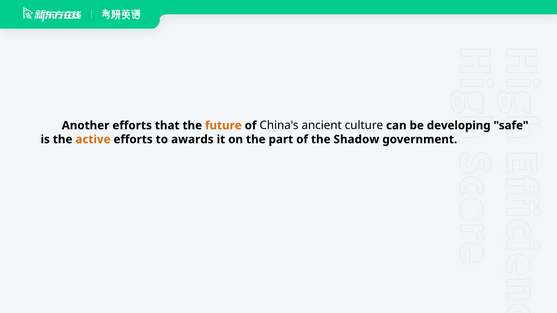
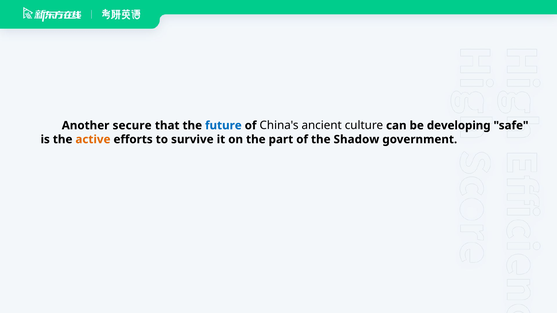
Another efforts: efforts -> secure (132, 126)
future colour: orange -> blue (223, 126)
awards: awards -> survive (192, 140)
